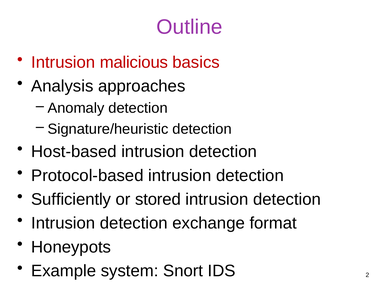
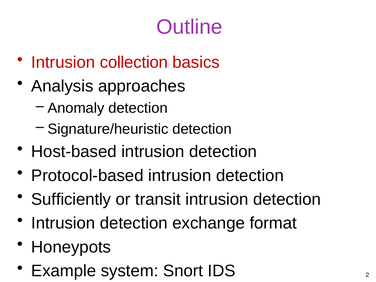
malicious: malicious -> collection (134, 62)
stored: stored -> transit (158, 199)
